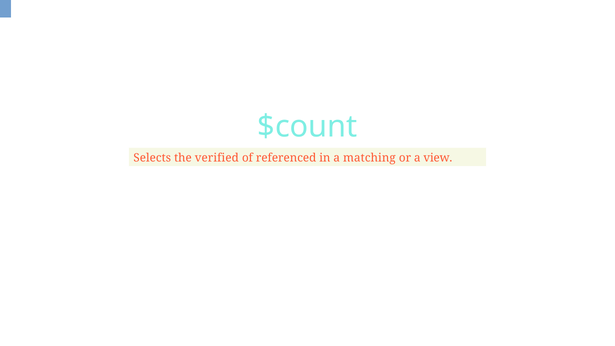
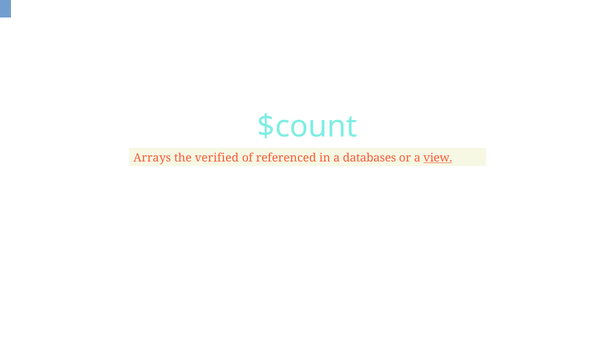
Selects: Selects -> Arrays (152, 158)
matching: matching -> databases (370, 158)
view underline: none -> present (438, 158)
